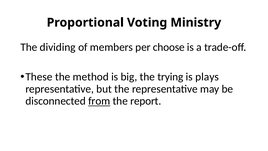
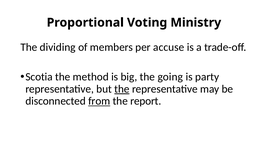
choose: choose -> accuse (169, 47)
These: These -> Scotia (39, 77)
trying: trying -> going (170, 77)
plays: plays -> party (207, 77)
the underline: none -> present (122, 89)
